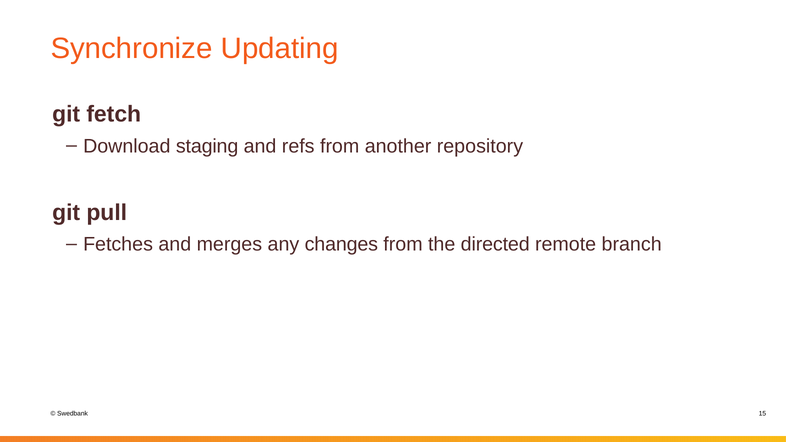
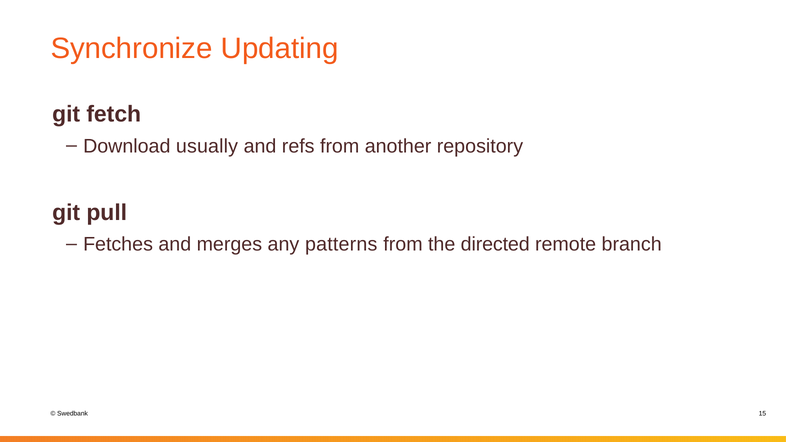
staging: staging -> usually (207, 146)
changes: changes -> patterns (341, 244)
